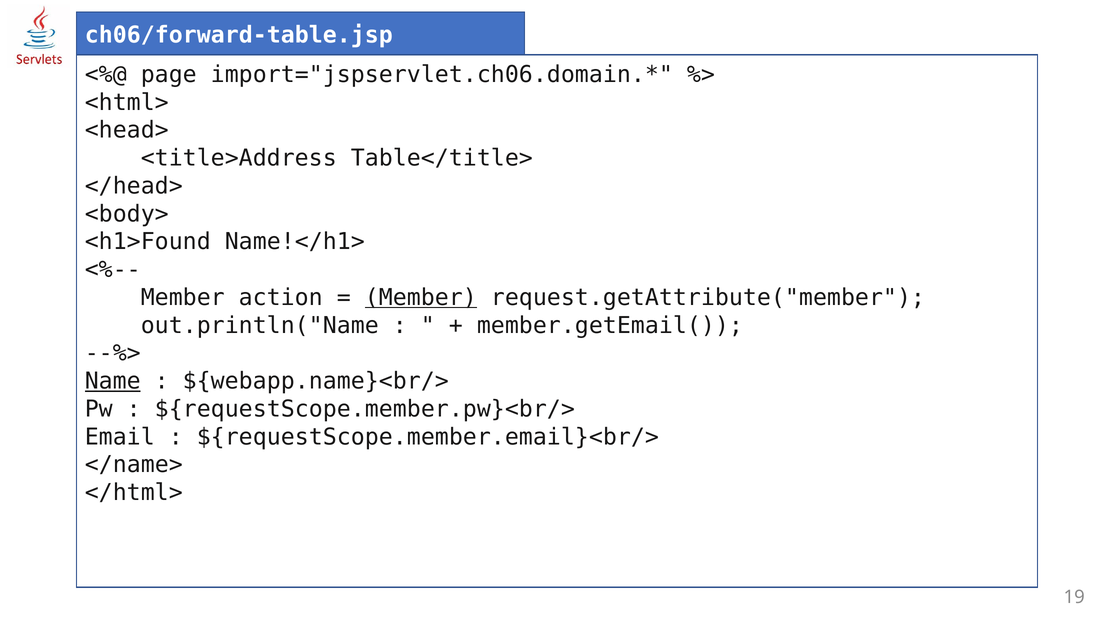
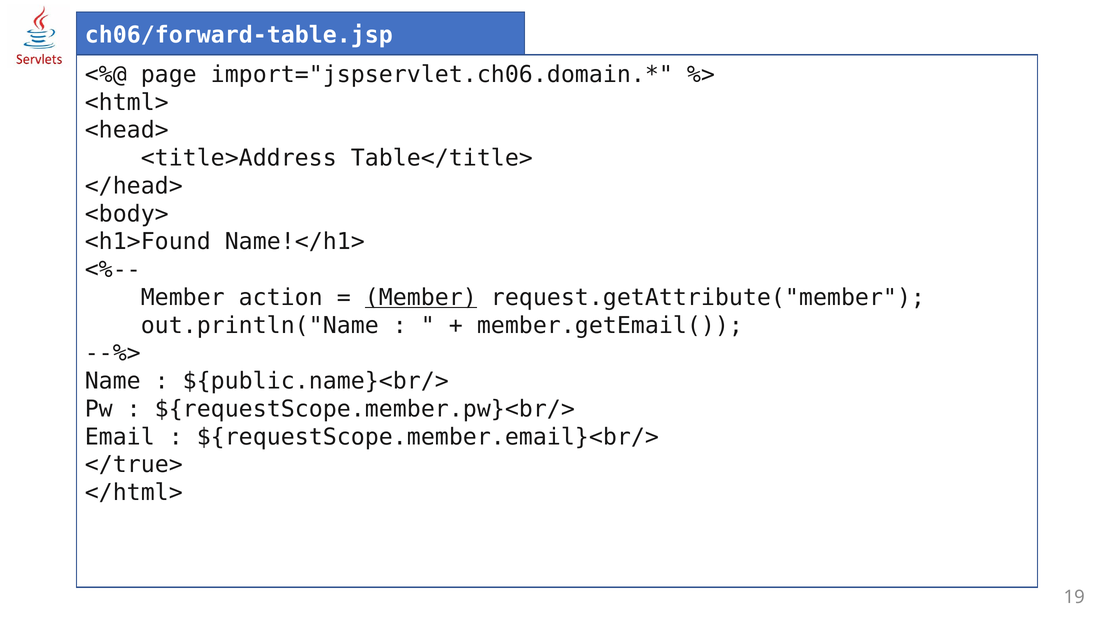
Name underline: present -> none (113, 381)
${webapp.name}<br/>: ${webapp.name}<br/> -> ${public.name}<br/> (316, 381)
</name>: </name> -> </true> (134, 464)
